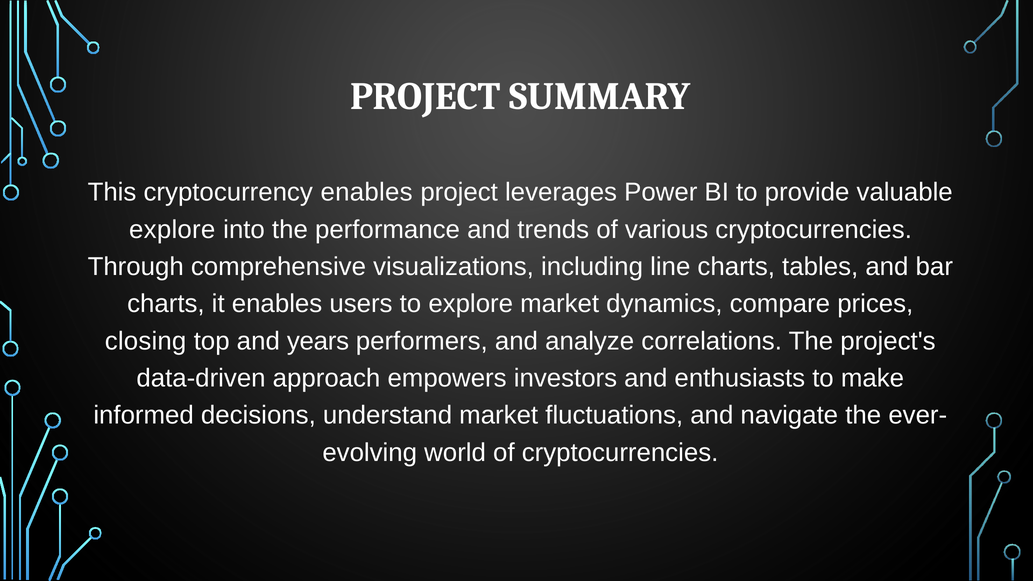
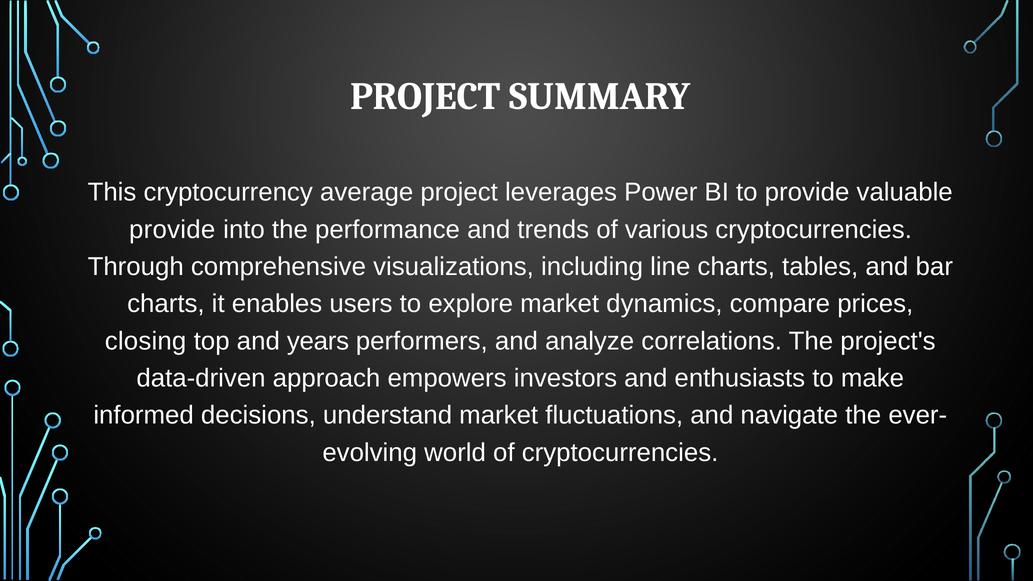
cryptocurrency enables: enables -> average (367, 192)
explore: explore -> provide (172, 230)
